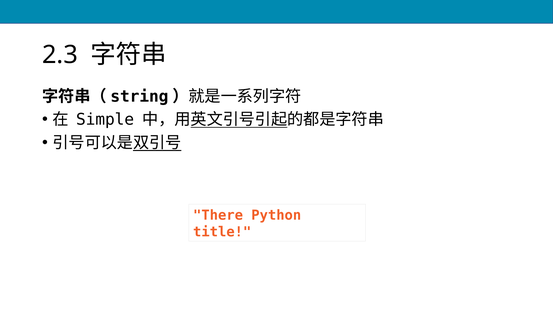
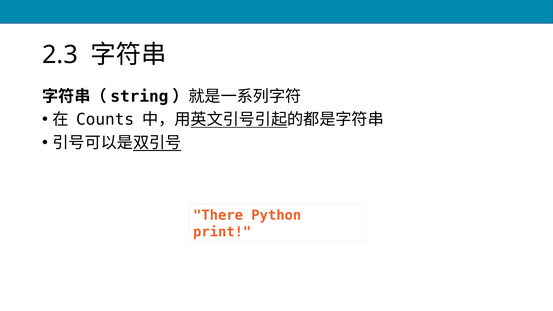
Simple: Simple -> Counts (105, 120)
title: title -> print (222, 232)
